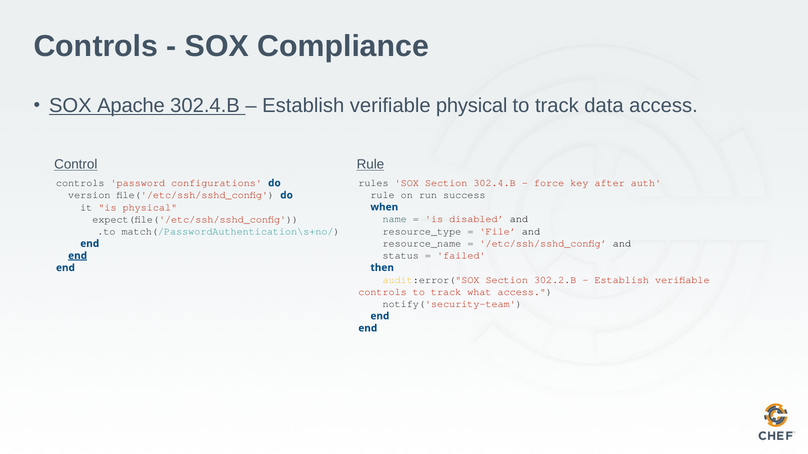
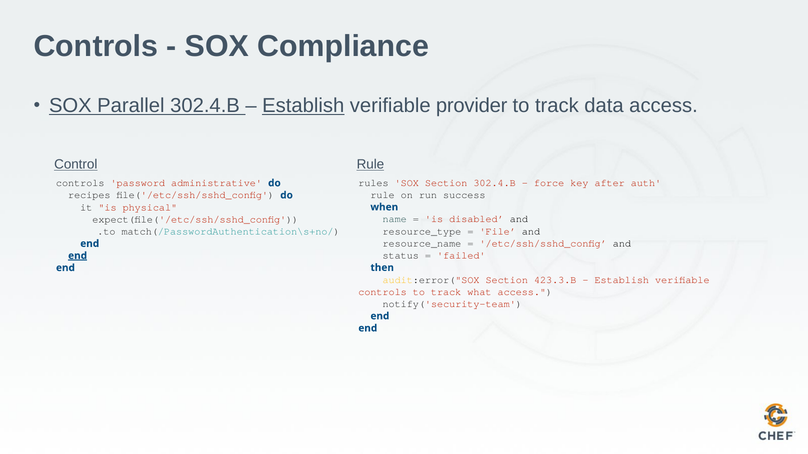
Apache: Apache -> Parallel (131, 106)
Establish underline: none -> present (303, 106)
verifiable physical: physical -> provider (472, 106)
configurations: configurations -> administrative (217, 183)
version: version -> recipes (89, 195)
302.2.B: 302.2.B -> 423.3.B (555, 280)
